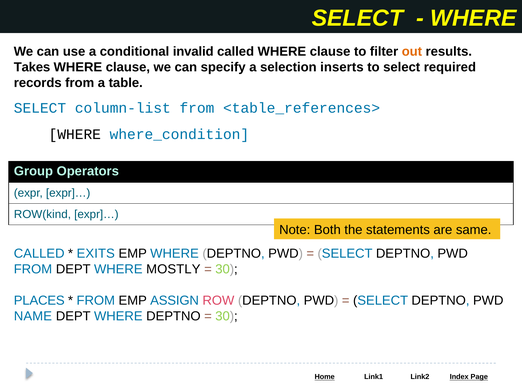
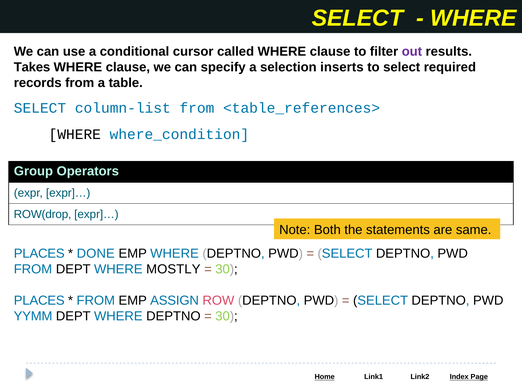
invalid: invalid -> cursor (193, 51)
out colour: orange -> purple (412, 51)
ROW(kind: ROW(kind -> ROW(drop (43, 214)
CALLED: CALLED -> PLACES (39, 253)
EXITS: EXITS -> DONE (96, 253)
NAME: NAME -> YYMM (33, 316)
